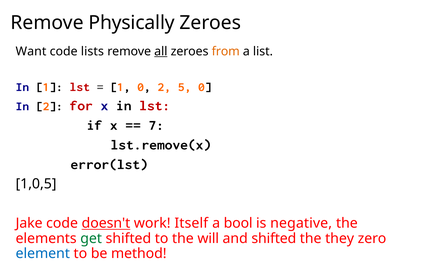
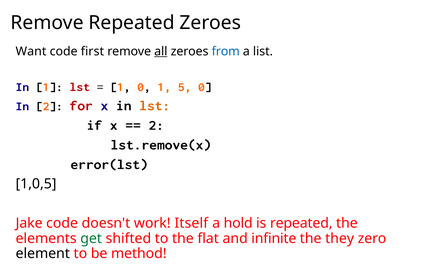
Remove Physically: Physically -> Repeated (132, 23)
lists: lists -> first (92, 51)
from colour: orange -> blue (226, 51)
0 2: 2 -> 1 (164, 87)
lst colour: red -> orange (155, 105)
7: 7 -> 2 (156, 125)
doesn't underline: present -> none (106, 223)
bool: bool -> hold (238, 223)
is negative: negative -> repeated (301, 223)
will: will -> flat (208, 238)
and shifted: shifted -> infinite (274, 238)
element colour: blue -> black (43, 253)
